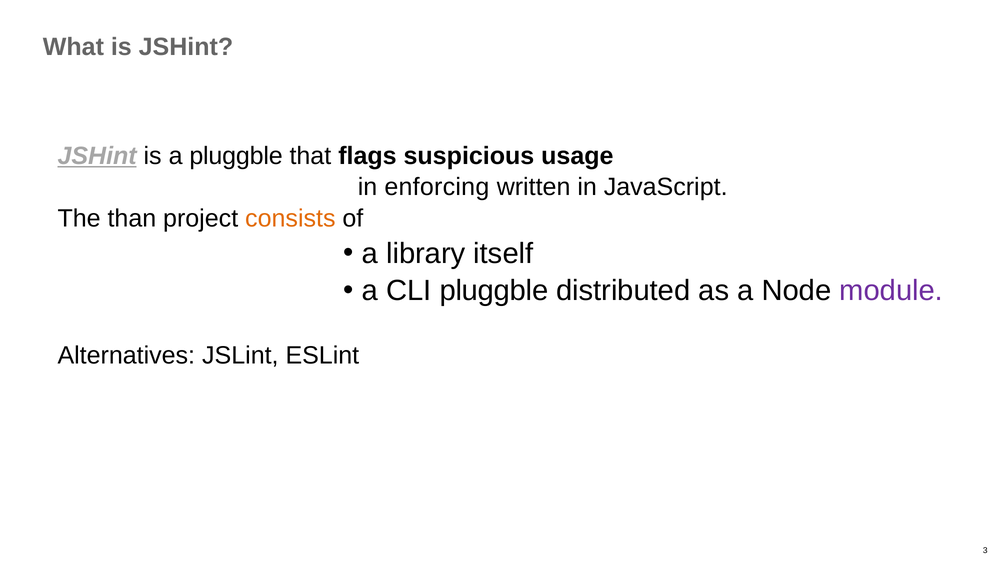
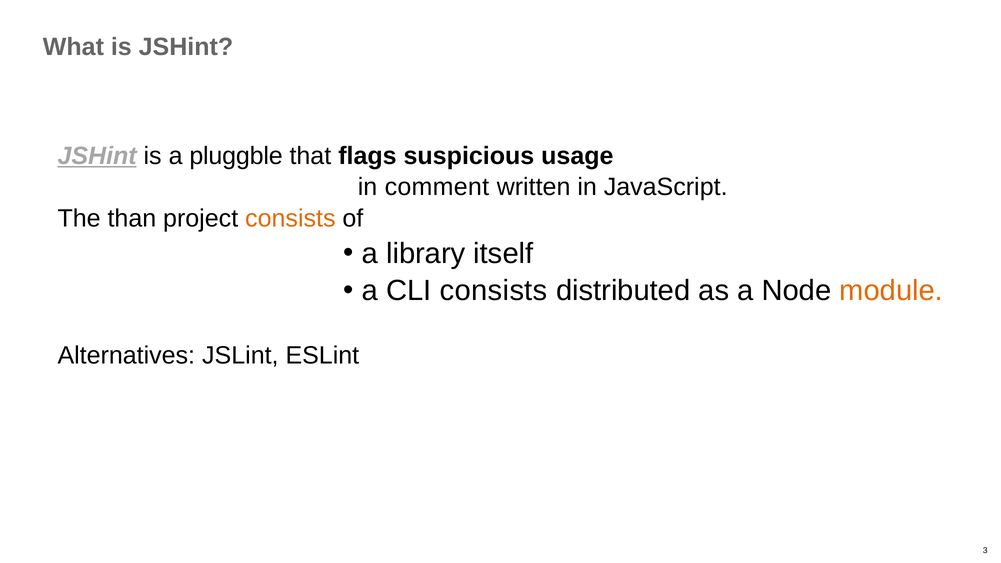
enforcing: enforcing -> comment (437, 187)
CLI pluggble: pluggble -> consists (494, 291)
module colour: purple -> orange (891, 291)
